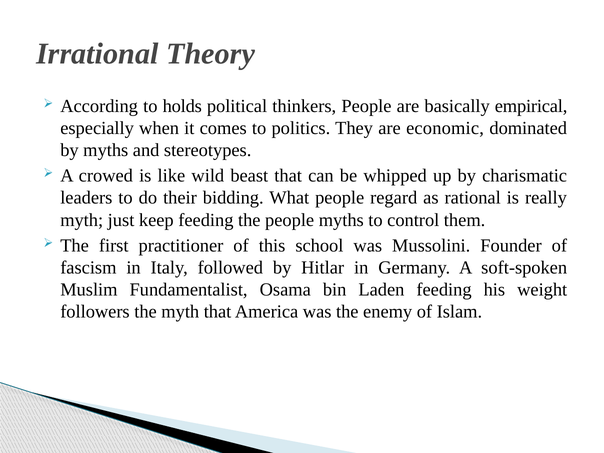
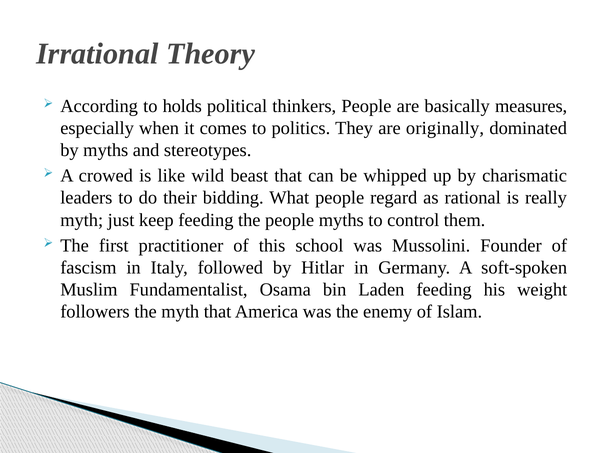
empirical: empirical -> measures (531, 106)
economic: economic -> originally (445, 128)
